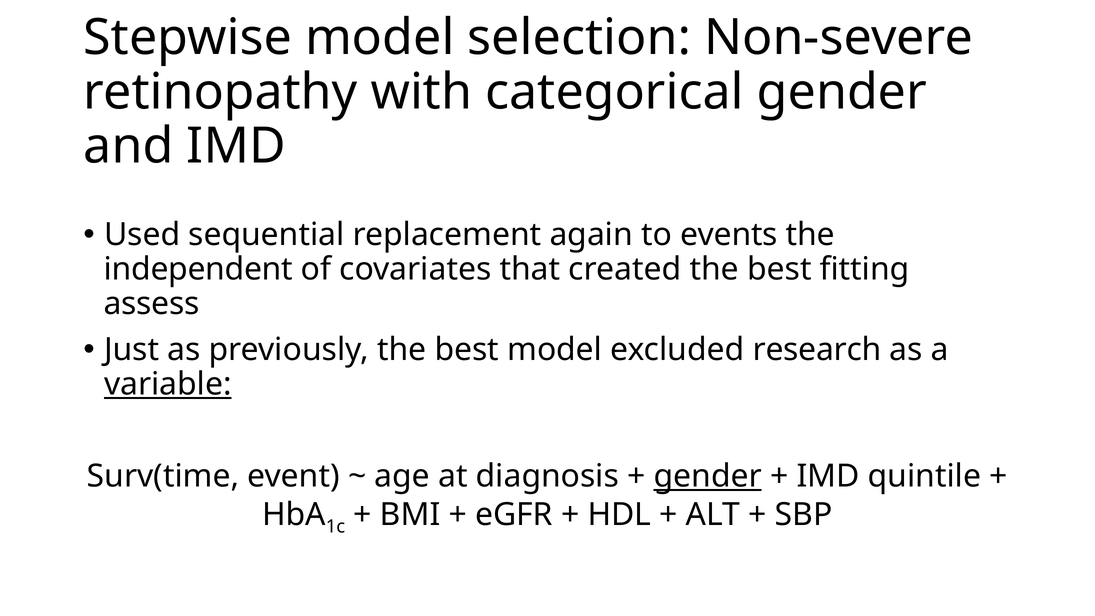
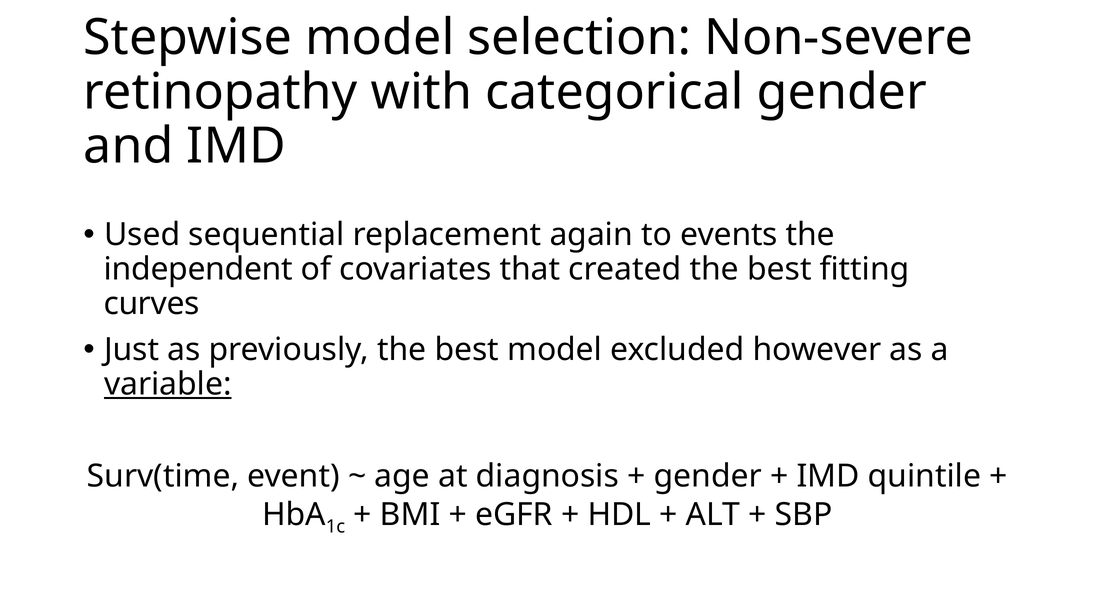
assess: assess -> curves (152, 304)
research: research -> however (817, 350)
gender underline: present -> none (708, 476)
